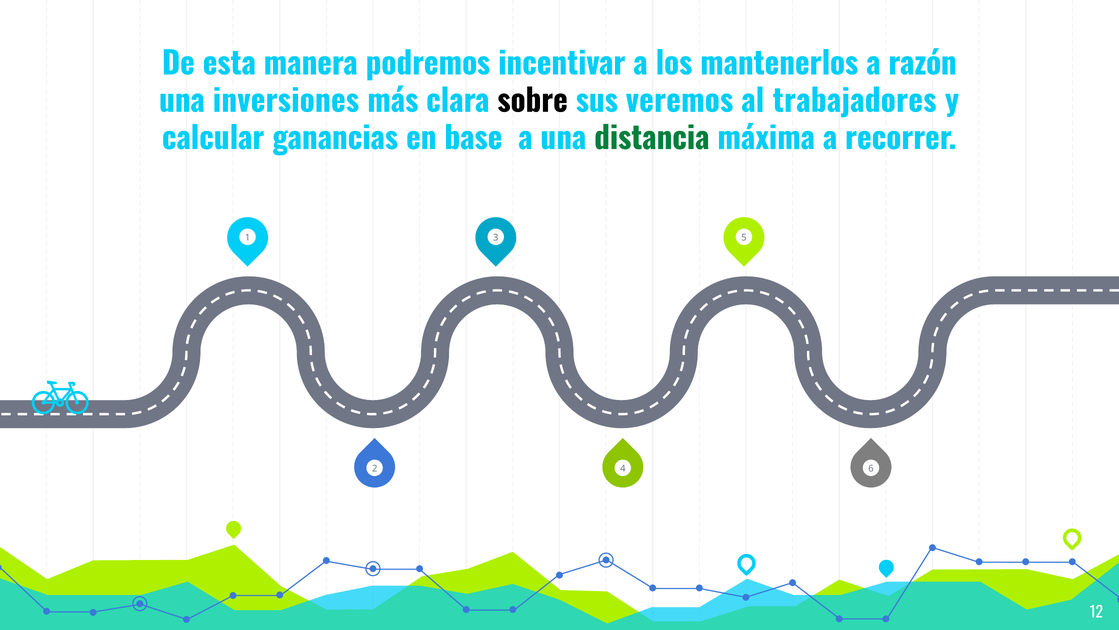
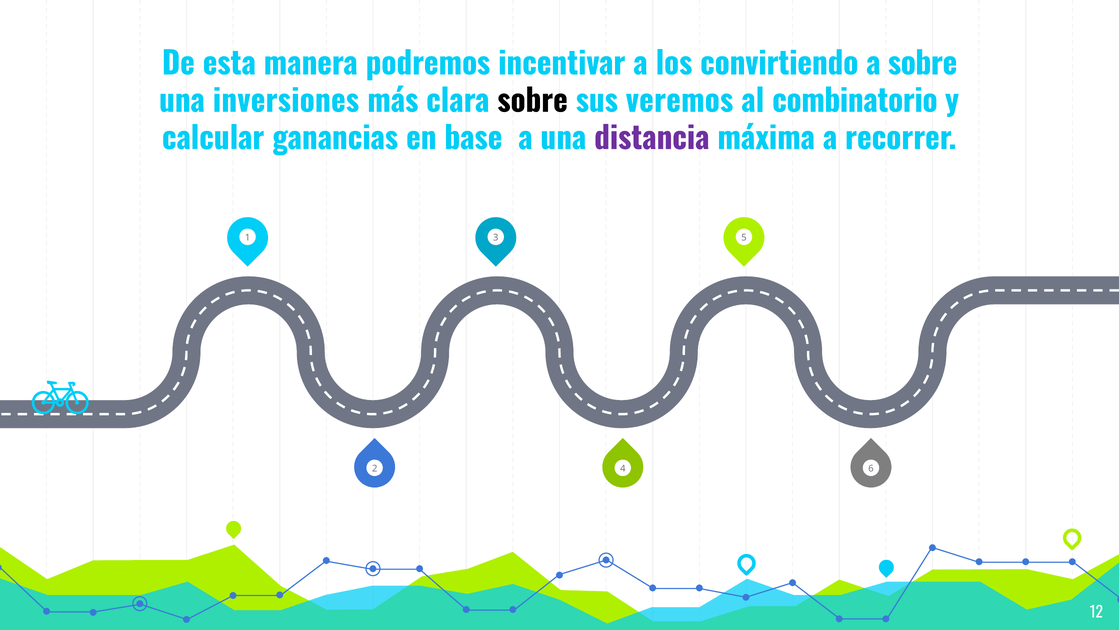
mantenerlos: mantenerlos -> convirtiendo (779, 64)
a razón: razón -> sobre (923, 64)
trabajadores: trabajadores -> combinatorio (855, 101)
distancia colour: green -> purple (652, 139)
